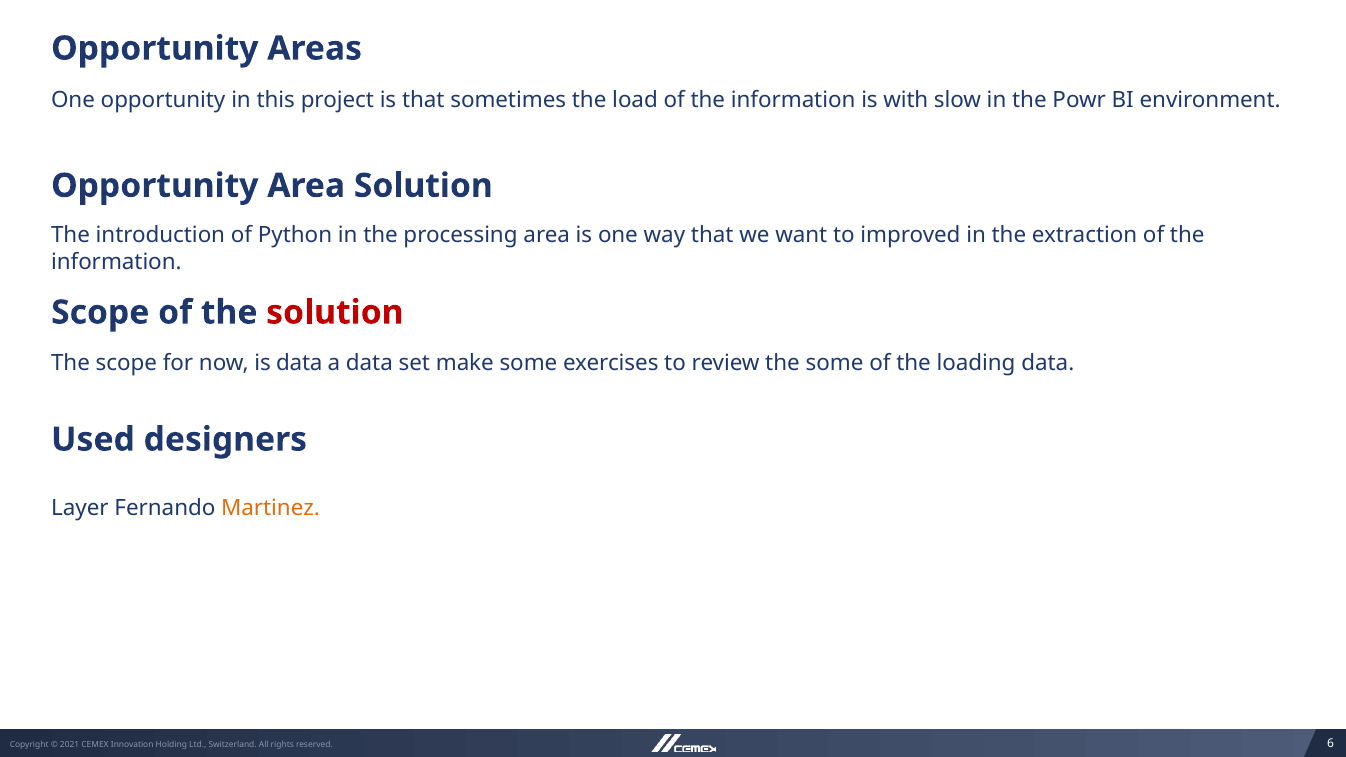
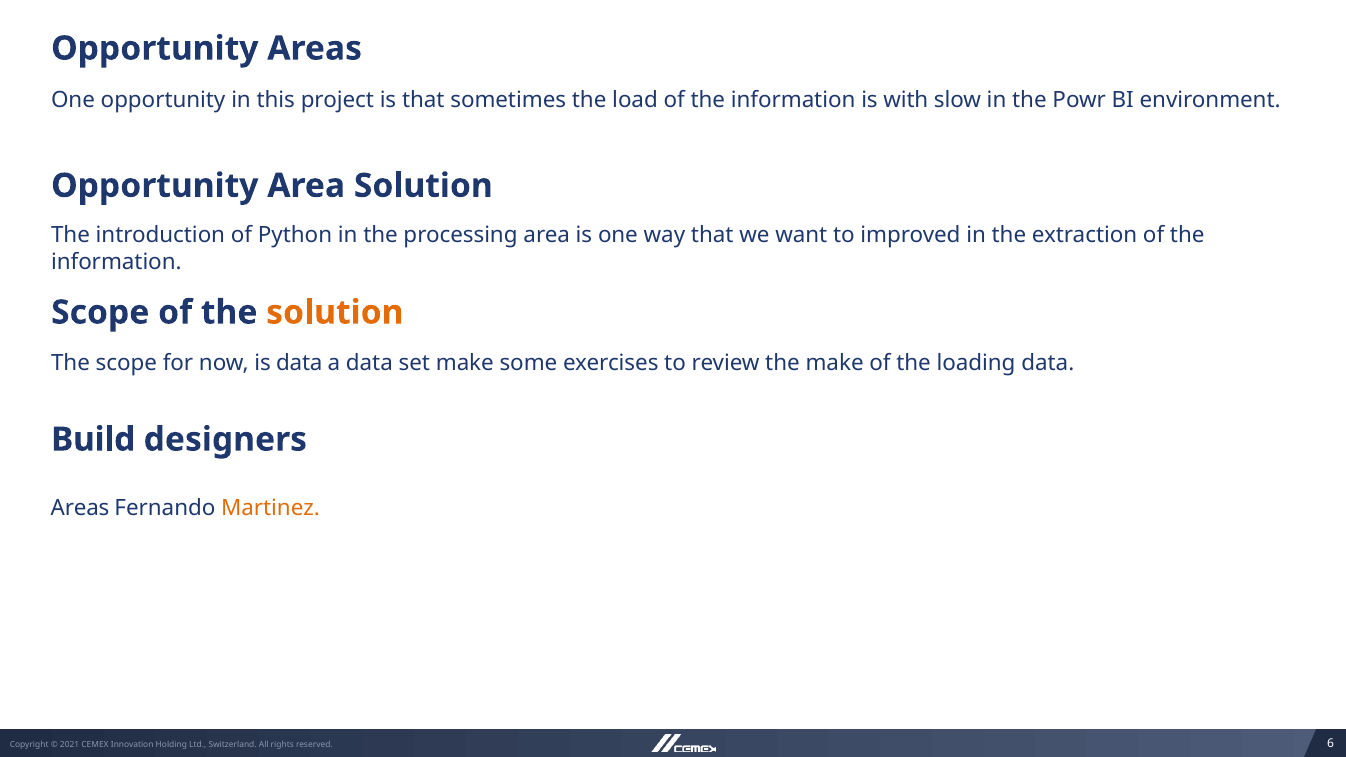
solution colour: red -> orange (335, 312)
the some: some -> make (835, 363)
Used: Used -> Build (93, 440)
Layer: Layer -> Areas (80, 508)
